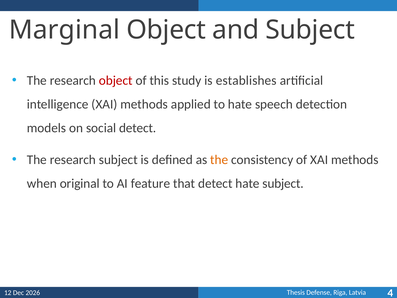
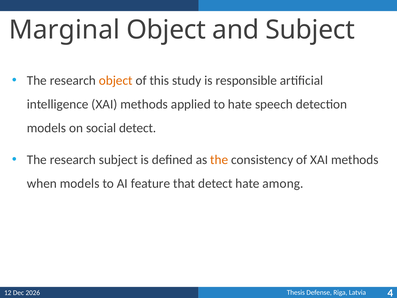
object colour: red -> orange (116, 80)
establishes: establishes -> responsible (246, 80)
when original: original -> models (80, 183)
hate subject: subject -> among (283, 183)
